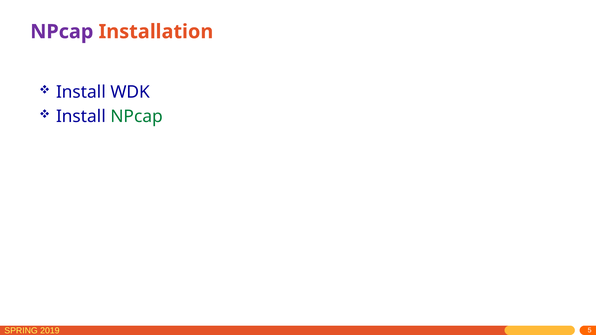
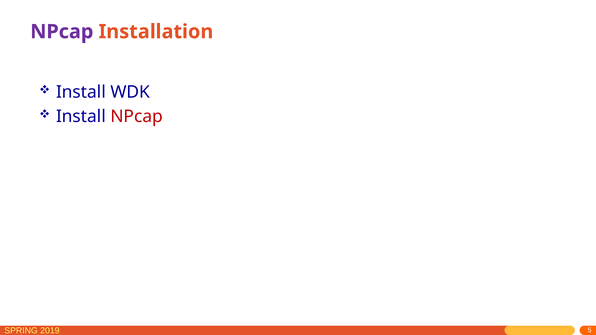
NPcap colour: green -> red (137, 116)
